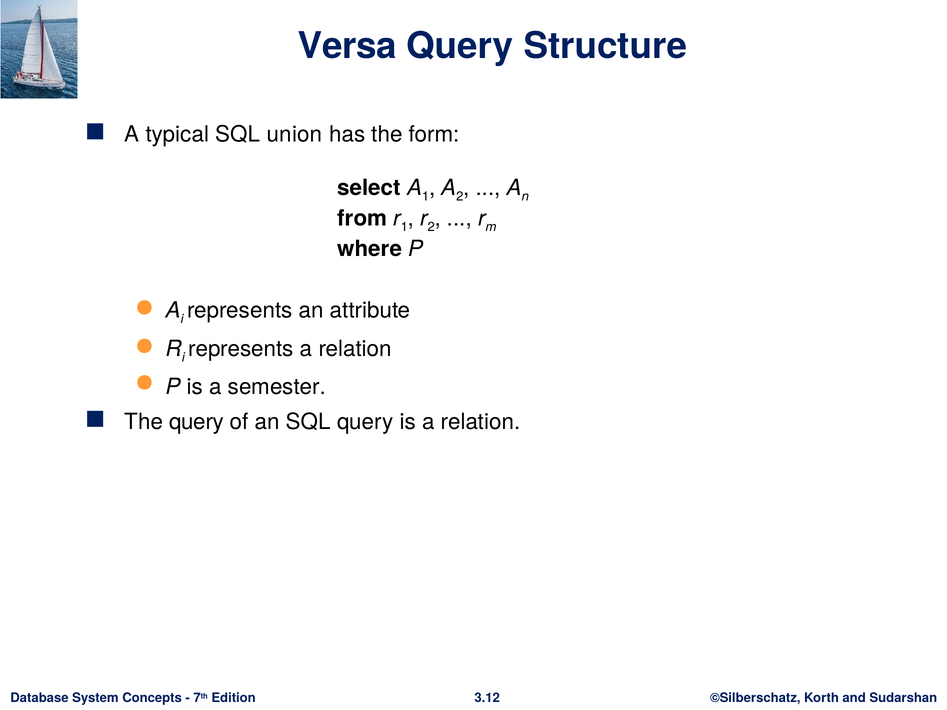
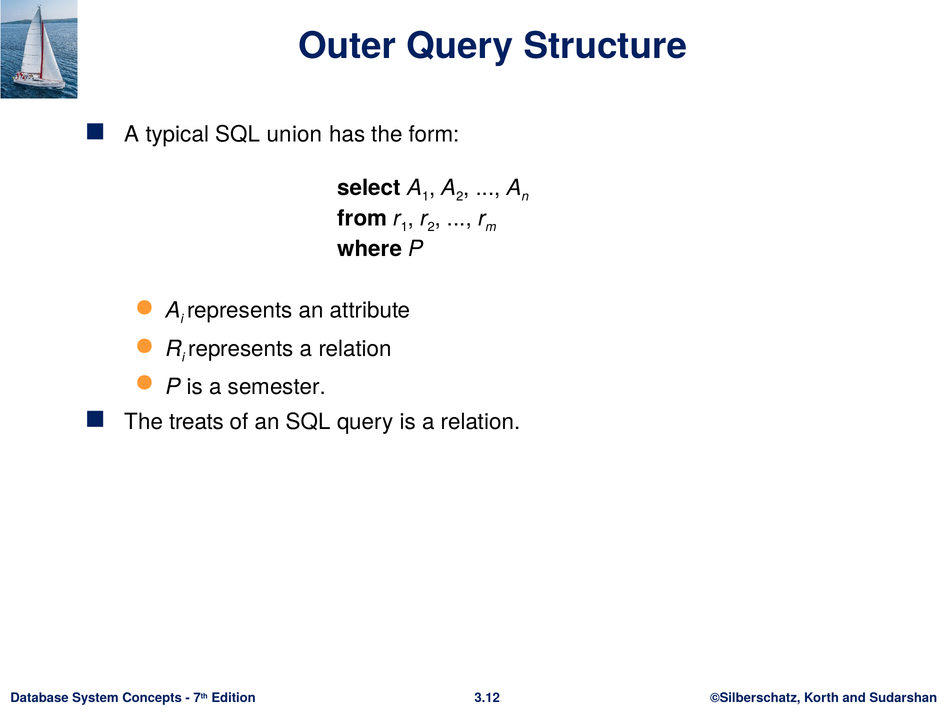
Versa: Versa -> Outer (347, 46)
The query: query -> treats (197, 422)
